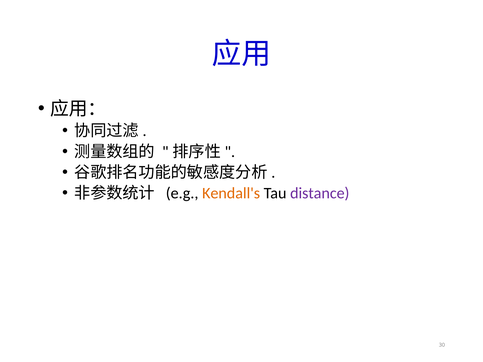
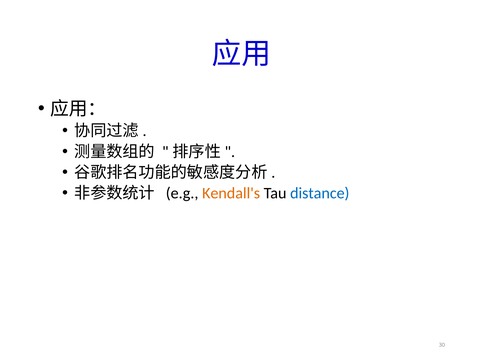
distance colour: purple -> blue (320, 193)
